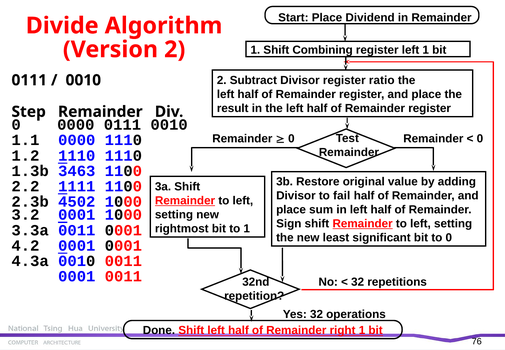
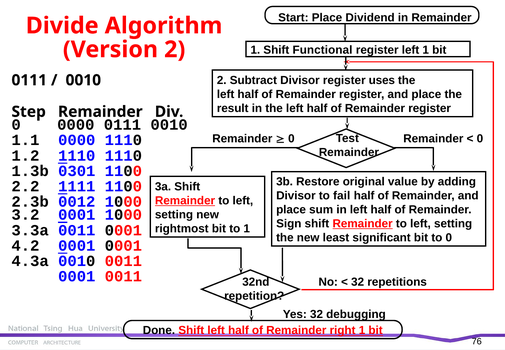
Combining: Combining -> Functional (322, 50)
ratio: ratio -> uses (382, 80)
3463: 3463 -> 0301 (77, 171)
4502: 4502 -> 0012 (77, 202)
operations: operations -> debugging (356, 314)
